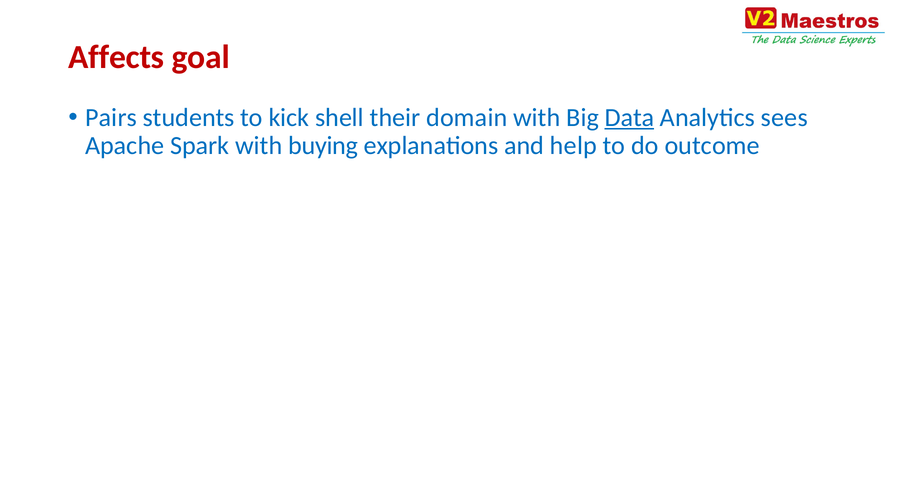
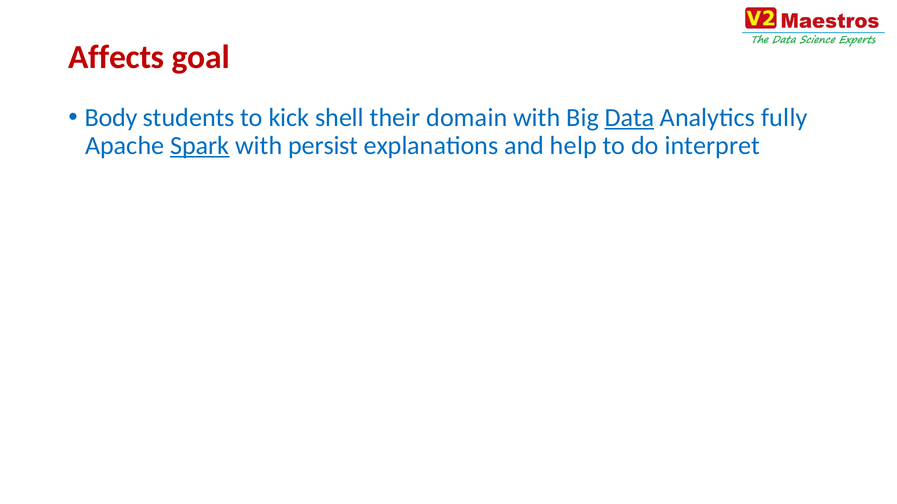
Pairs: Pairs -> Body (111, 118)
sees: sees -> fully (784, 118)
Spark underline: none -> present (200, 146)
buying: buying -> persist (323, 146)
outcome: outcome -> interpret (712, 146)
